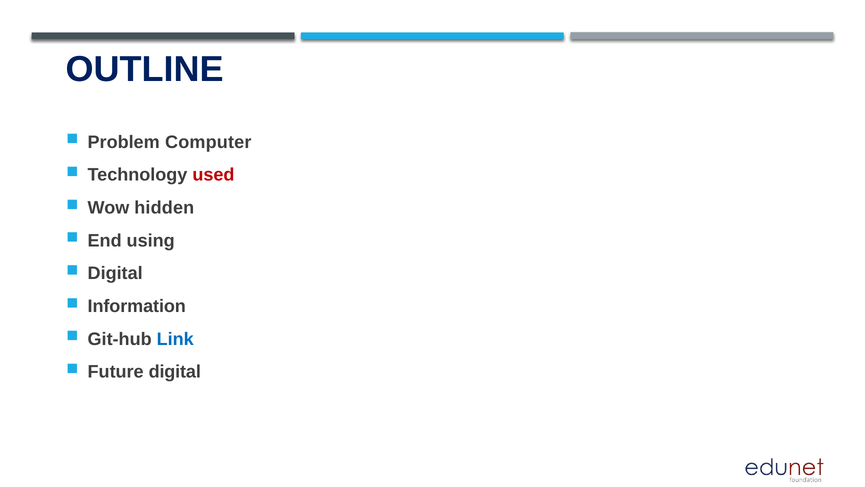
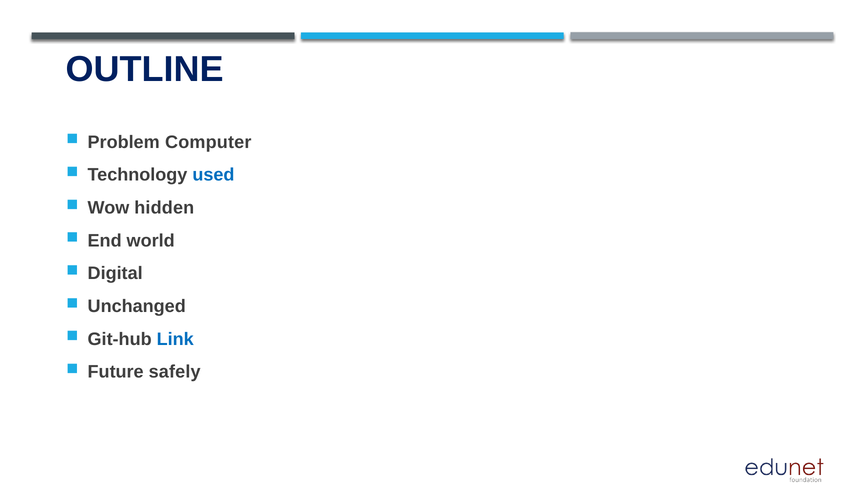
used colour: red -> blue (213, 175)
using: using -> world (151, 240)
Information: Information -> Unchanged (137, 306)
Future digital: digital -> safely (175, 372)
